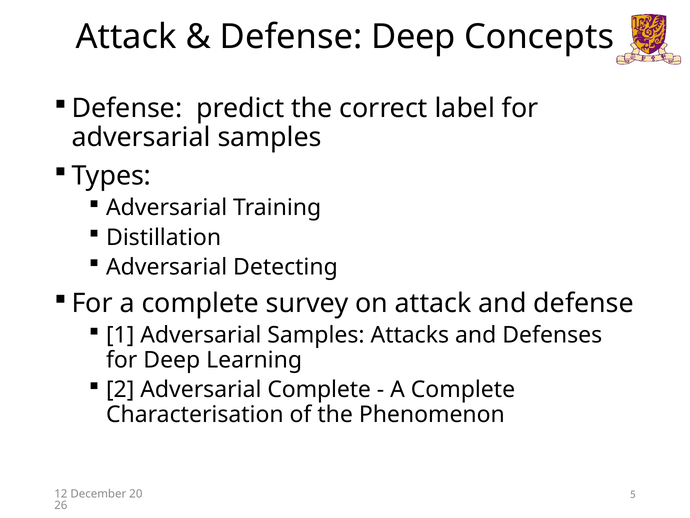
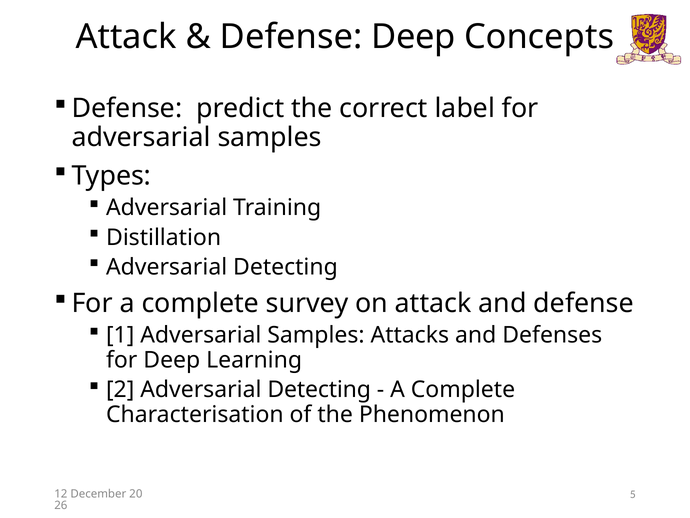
2 Adversarial Complete: Complete -> Detecting (319, 389)
